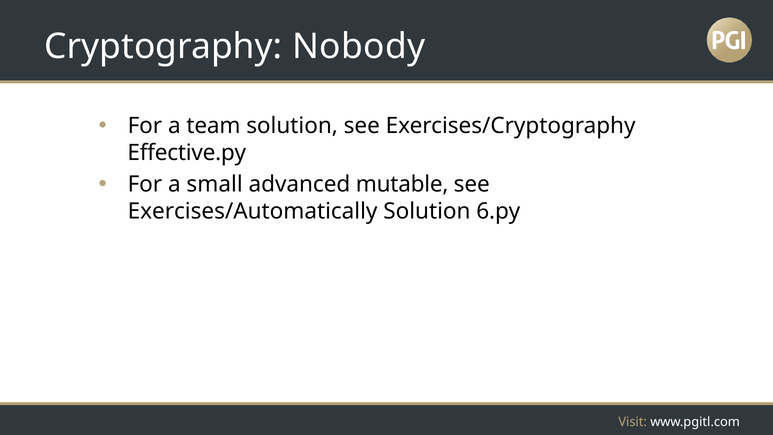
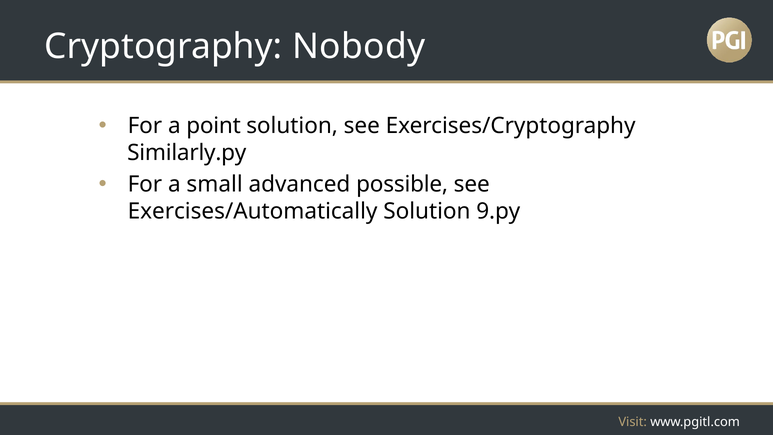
team: team -> point (214, 126)
Effective.py: Effective.py -> Similarly.py (187, 153)
mutable: mutable -> possible (402, 184)
6.py: 6.py -> 9.py (498, 211)
